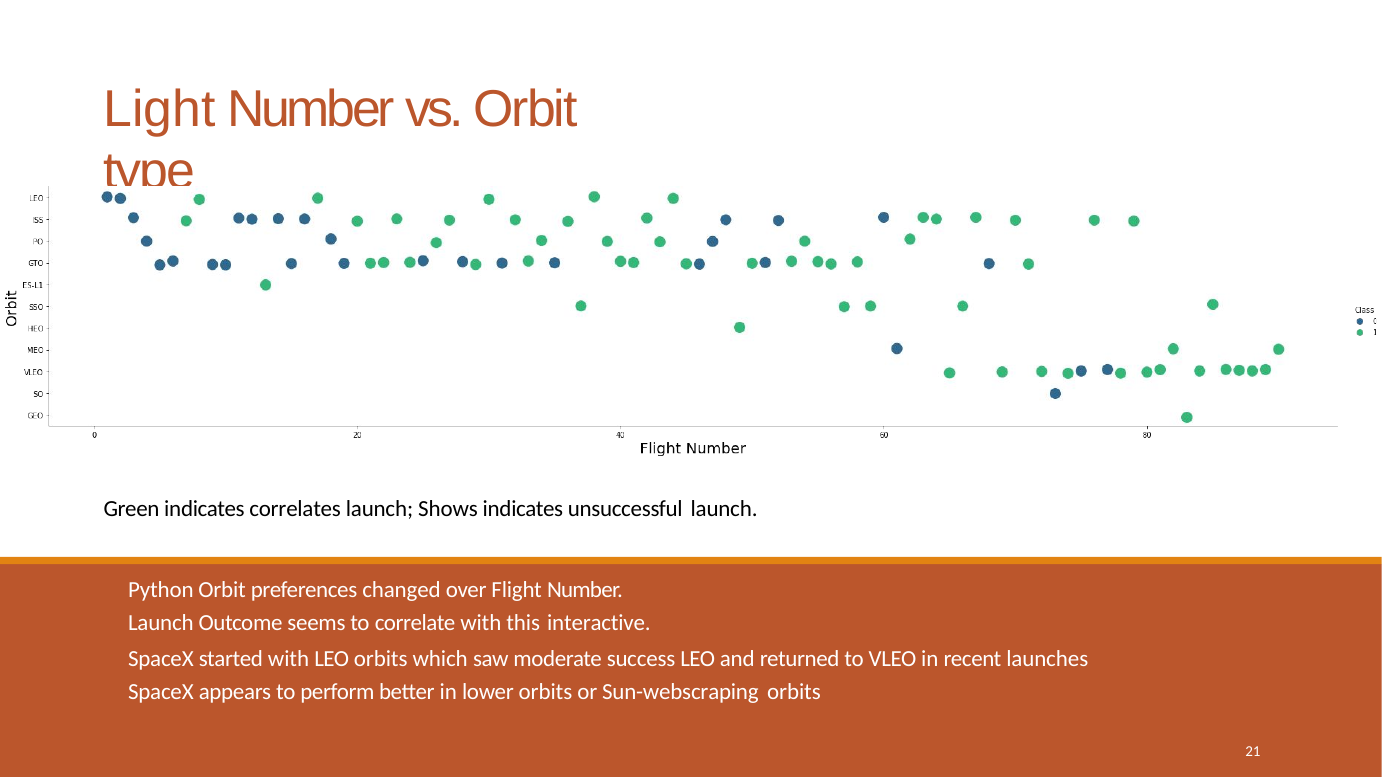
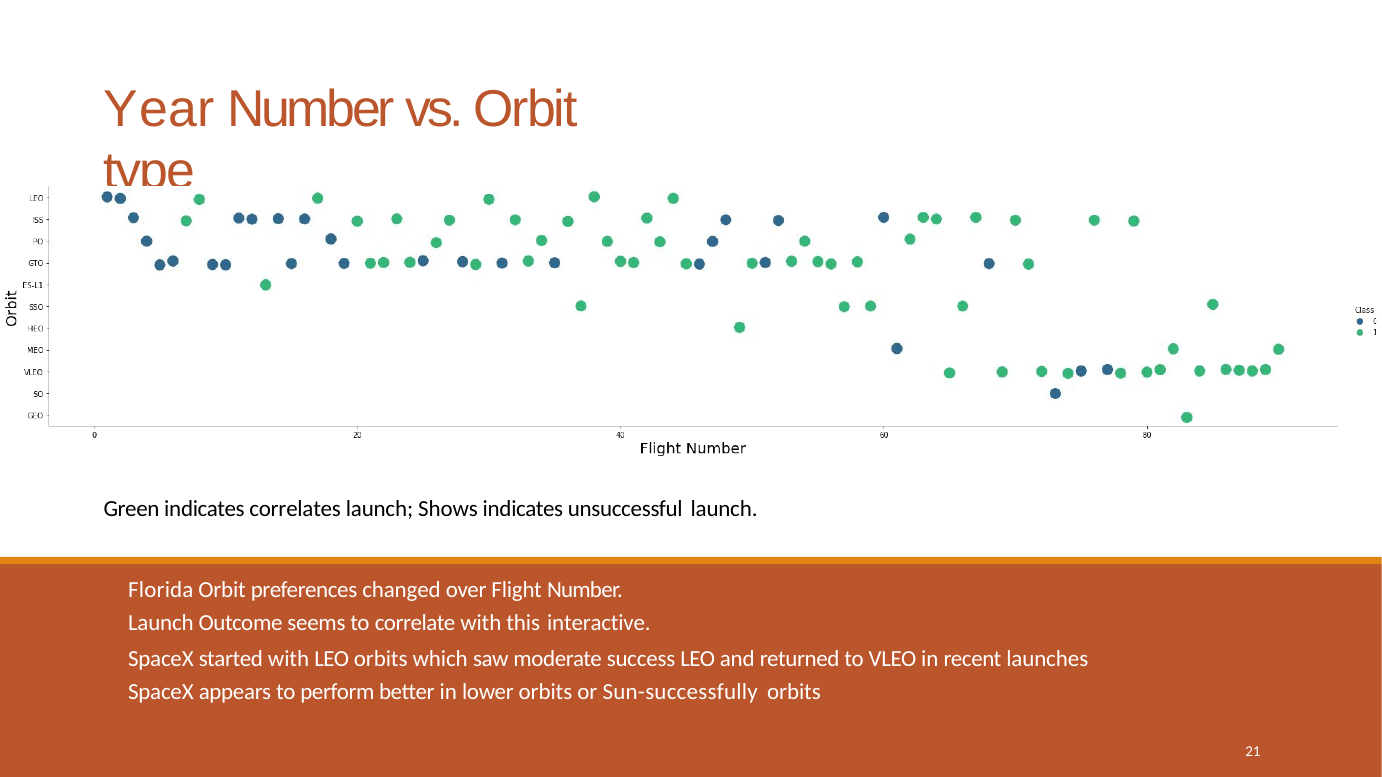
Light: Light -> Year (159, 109)
Python: Python -> Florida (161, 590)
Sun-webscraping: Sun-webscraping -> Sun-successfully (680, 692)
